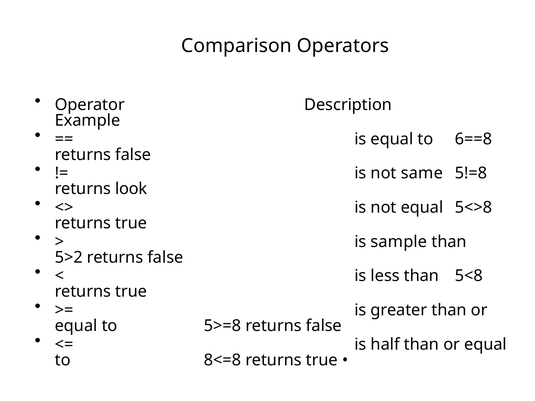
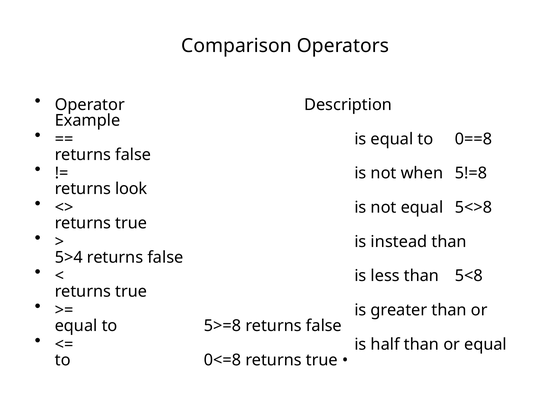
6==8: 6==8 -> 0==8 (473, 139)
same: same -> when (422, 173)
sample: sample -> instead (399, 242)
5>2: 5>2 -> 5>4 (69, 258)
8<=8: 8<=8 -> 0<=8 (223, 360)
